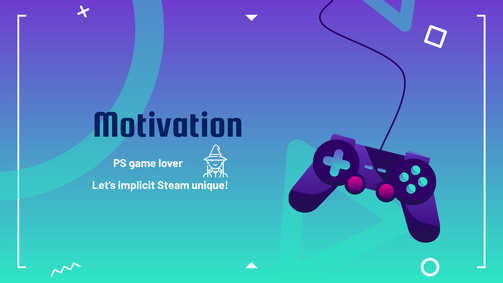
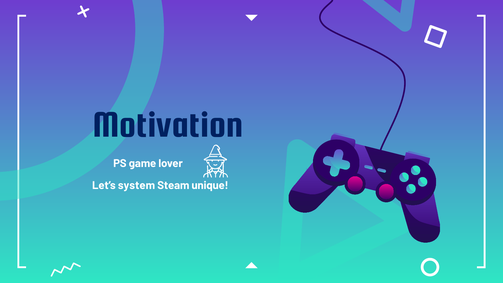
implicit: implicit -> system (136, 185)
